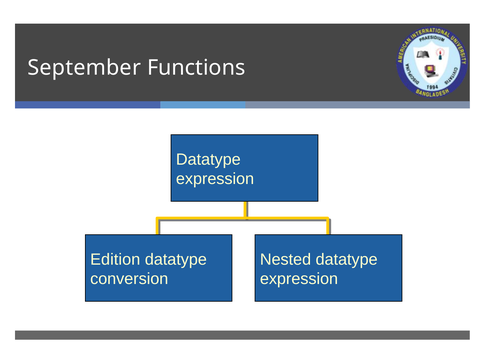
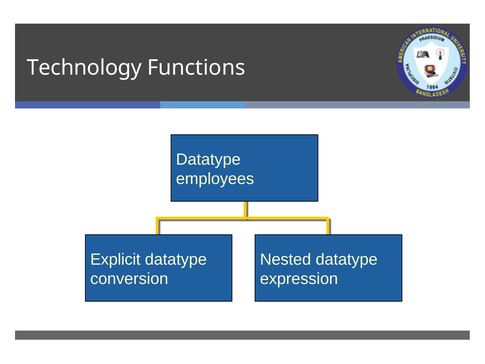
September: September -> Technology (84, 68)
expression: expression -> employees (215, 179)
Edition: Edition -> Explicit (115, 259)
